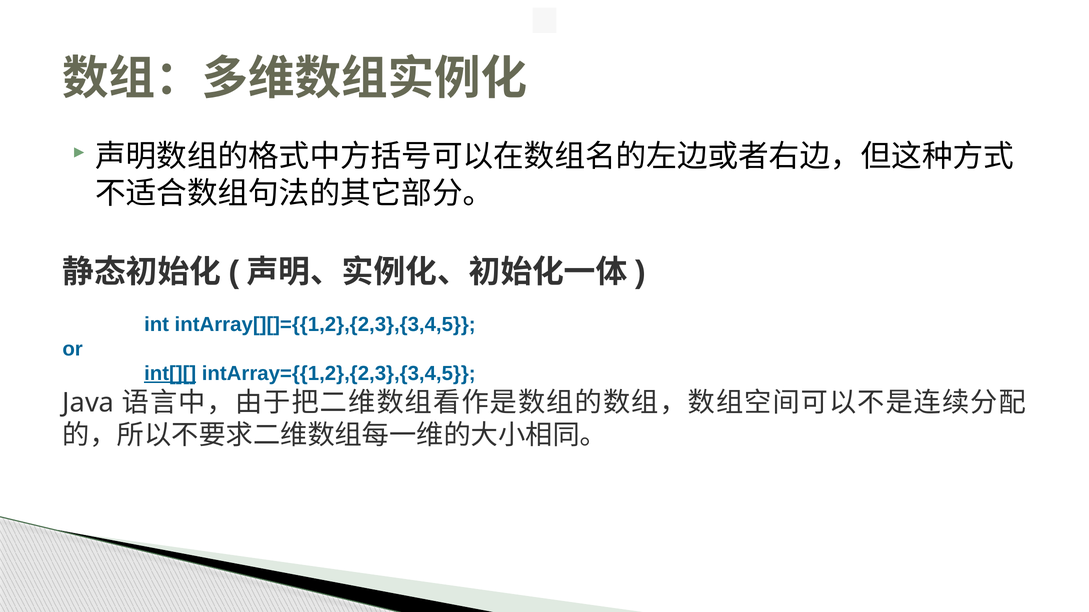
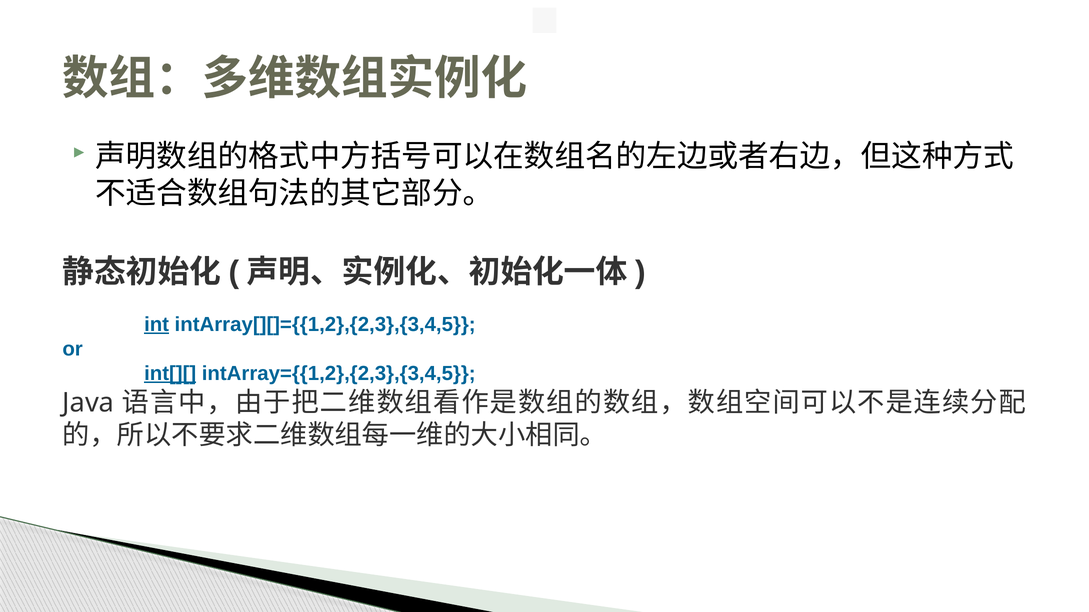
int underline: none -> present (157, 325)
